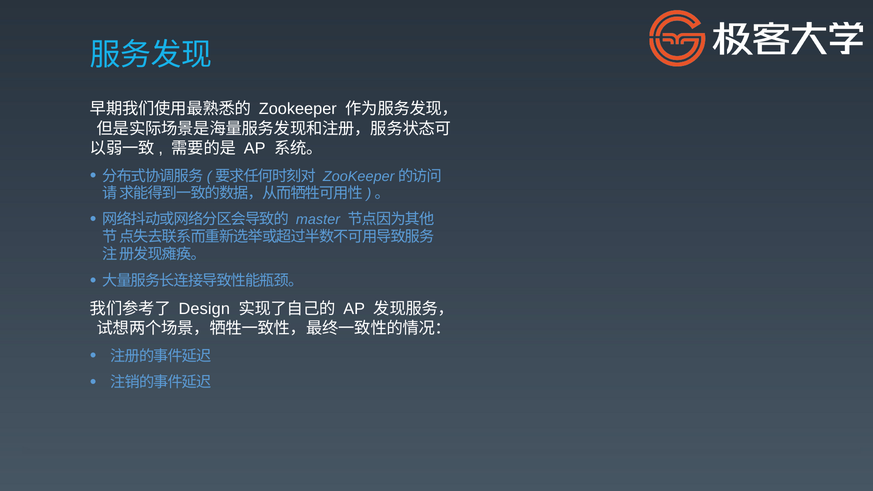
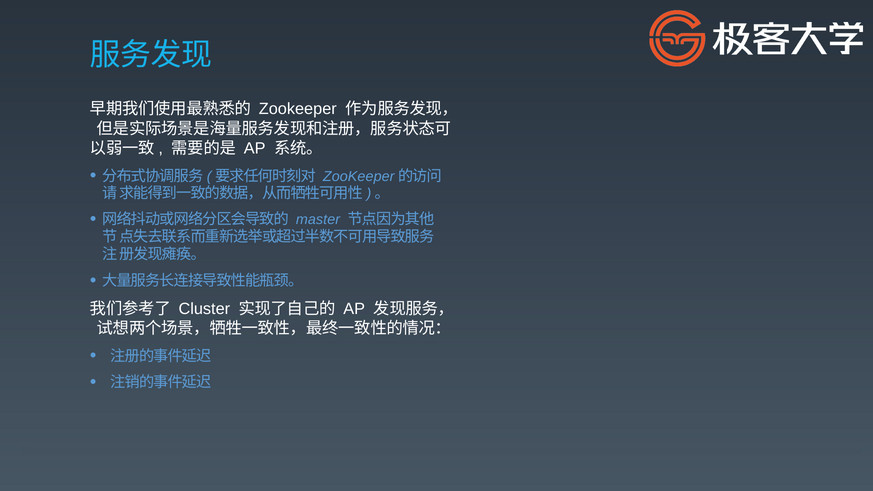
Design: Design -> Cluster (204, 309)
